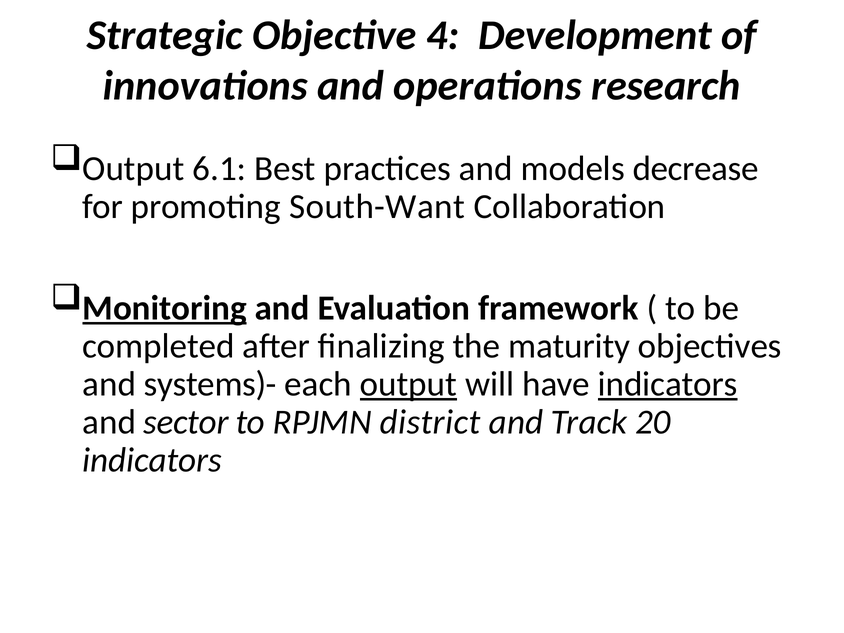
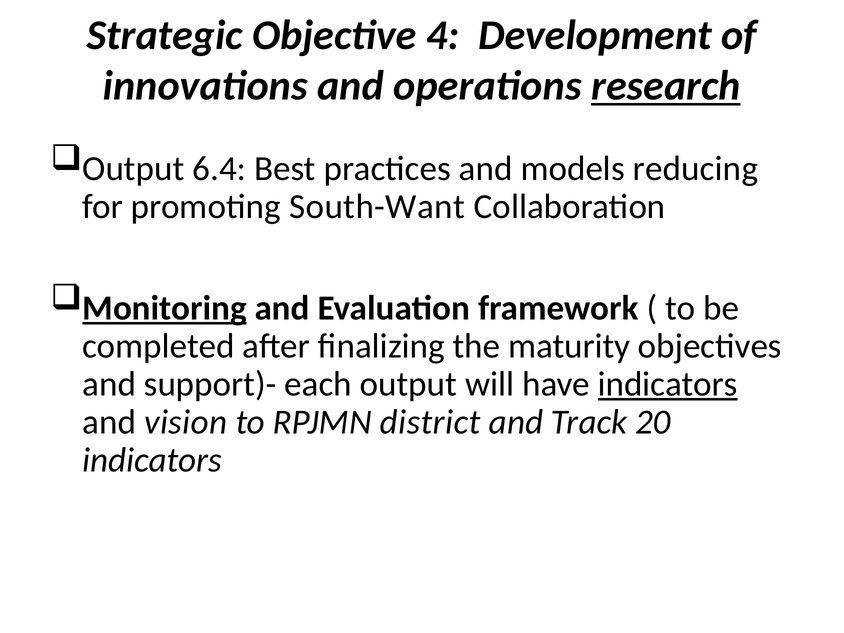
research underline: none -> present (666, 86)
6.1: 6.1 -> 6.4 (219, 168)
decrease: decrease -> reducing (695, 168)
systems)-: systems)- -> support)- (210, 384)
output underline: present -> none (408, 384)
sector: sector -> vision (186, 422)
